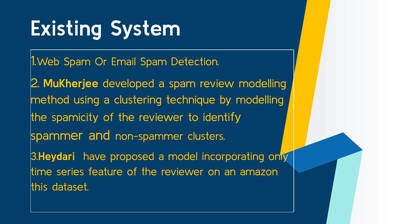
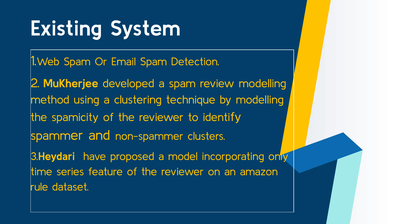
this: this -> rule (39, 187)
